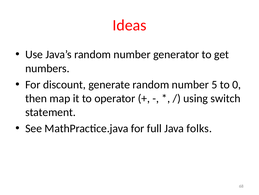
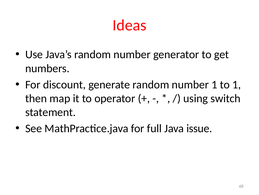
number 5: 5 -> 1 (214, 84)
to 0: 0 -> 1 (237, 84)
folks: folks -> issue (199, 128)
